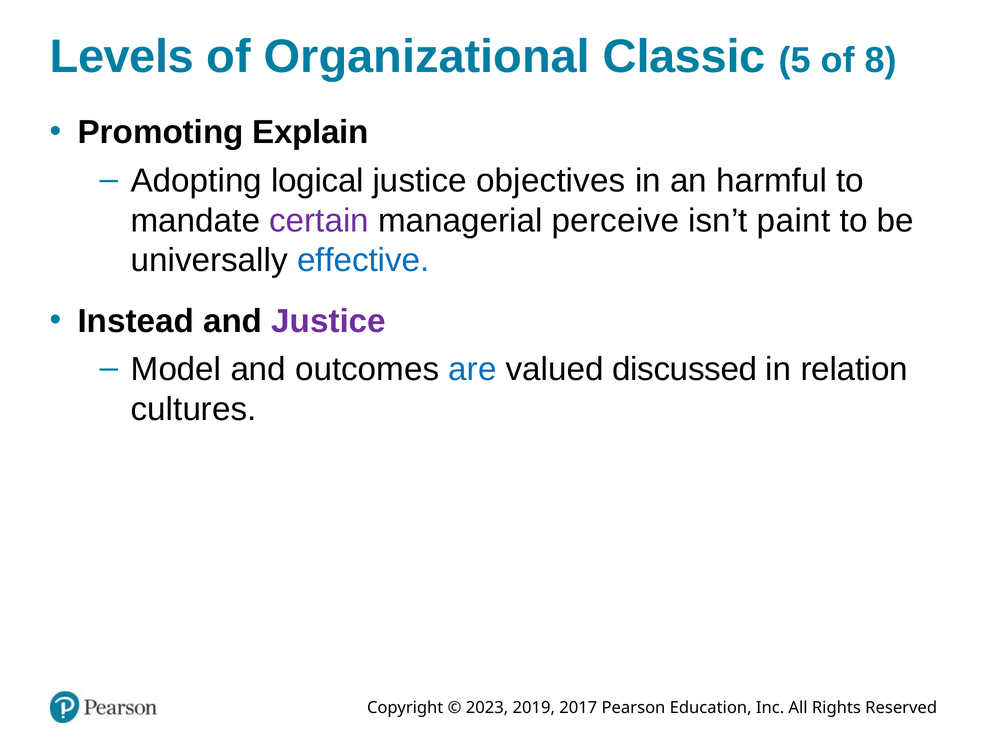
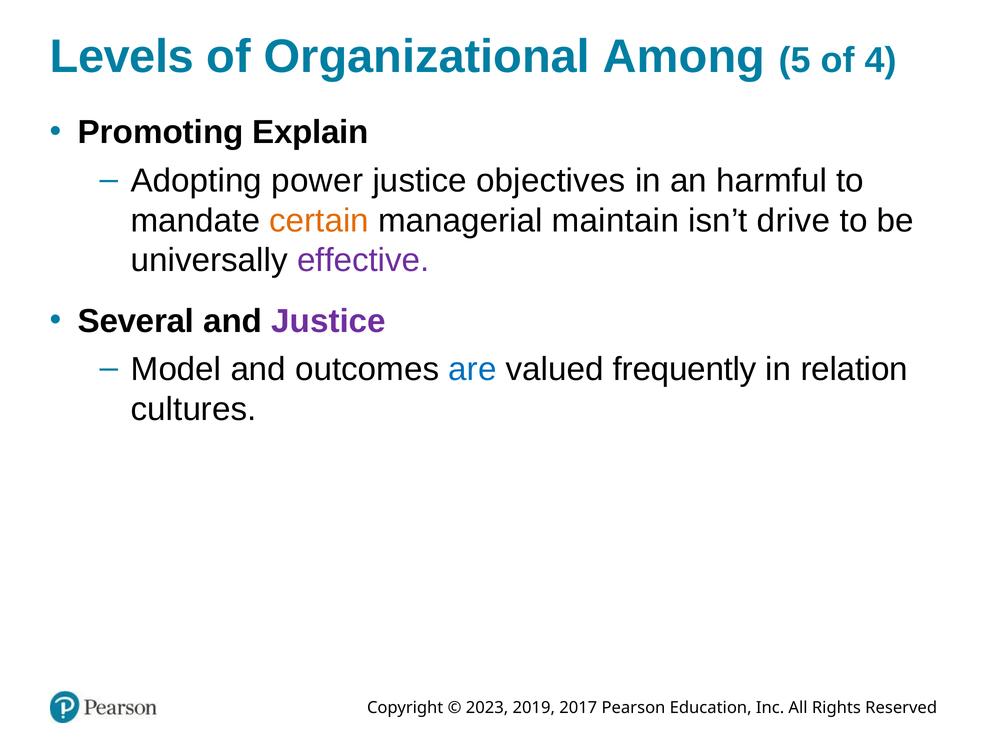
Classic: Classic -> Among (684, 57)
8: 8 -> 4 (881, 61)
logical: logical -> power (317, 181)
certain colour: purple -> orange (319, 220)
perceive: perceive -> maintain (615, 220)
paint: paint -> drive (794, 220)
effective colour: blue -> purple (363, 260)
Instead: Instead -> Several (136, 321)
discussed: discussed -> frequently (685, 369)
